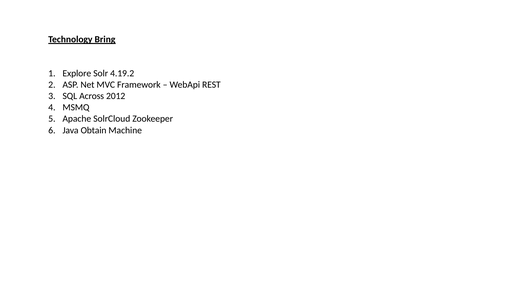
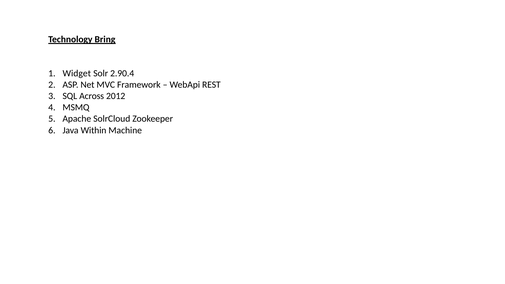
Explore: Explore -> Widget (77, 73)
4.19.2: 4.19.2 -> 2.90.4 (122, 73)
Obtain: Obtain -> Within (94, 130)
